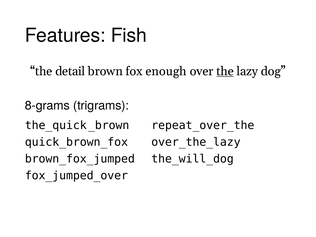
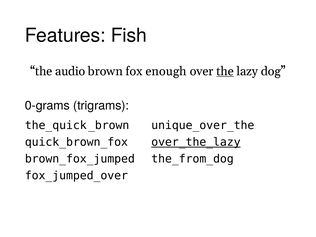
detail: detail -> audio (70, 71)
8-grams: 8-grams -> 0-grams (47, 106)
repeat_over_the: repeat_over_the -> unique_over_the (203, 125)
over_the_lazy underline: none -> present (196, 142)
the_will_dog: the_will_dog -> the_from_dog (193, 159)
